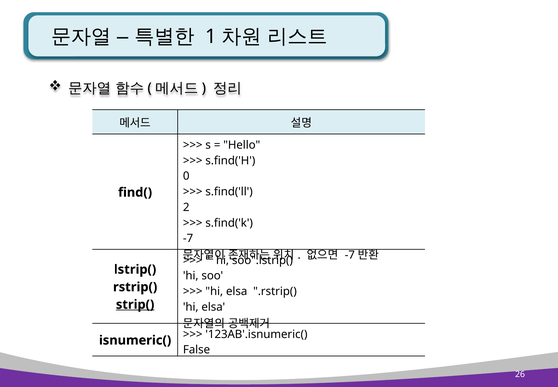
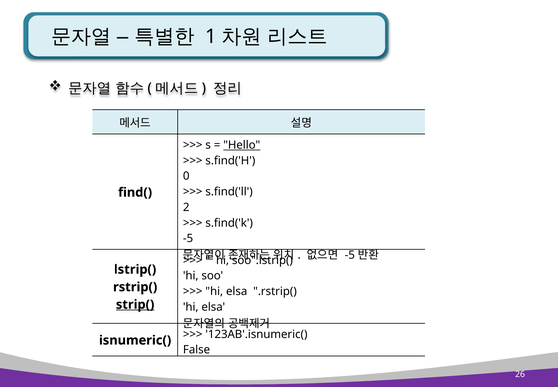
Hello underline: none -> present (242, 145)
-7: -7 -> -5 (188, 238)
-7: -7 -> -5 (350, 255)
